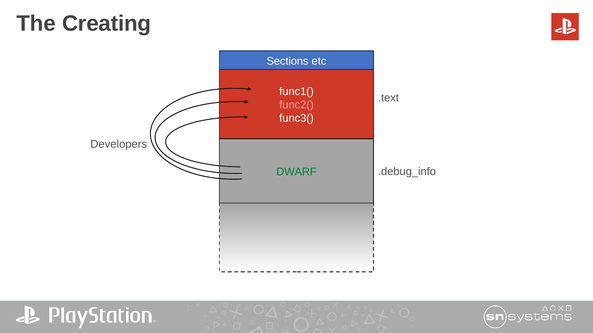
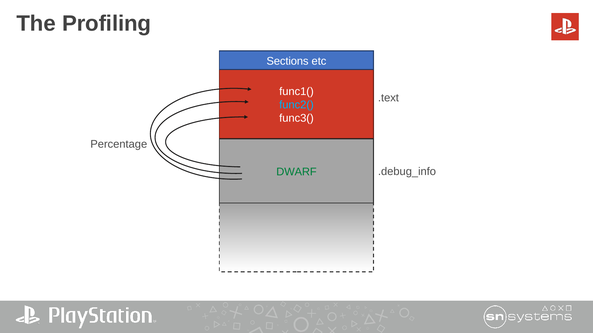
Creating: Creating -> Profiling (107, 23)
func2( colour: pink -> light blue (296, 105)
Developers: Developers -> Percentage (119, 144)
